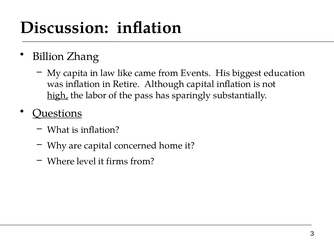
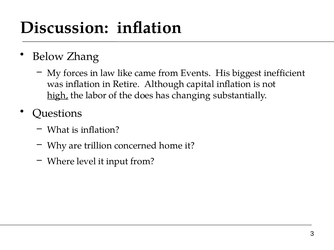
Billion: Billion -> Below (48, 56)
capita: capita -> forces (76, 73)
education: education -> inefficient (284, 73)
pass: pass -> does (144, 95)
sparingly: sparingly -> changing (191, 95)
Questions underline: present -> none (57, 113)
are capital: capital -> trillion (98, 146)
firms: firms -> input (117, 162)
